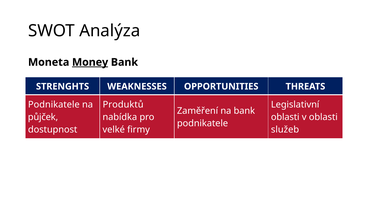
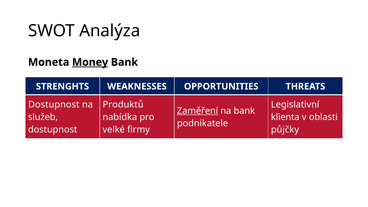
Podnikatele: Podnikatele -> Dostupnost (54, 104)
Zaměření underline: none -> present (198, 111)
půjček: půjček -> služeb (43, 117)
oblasti: oblasti -> klienta (285, 117)
služeb: služeb -> půjčky (285, 130)
